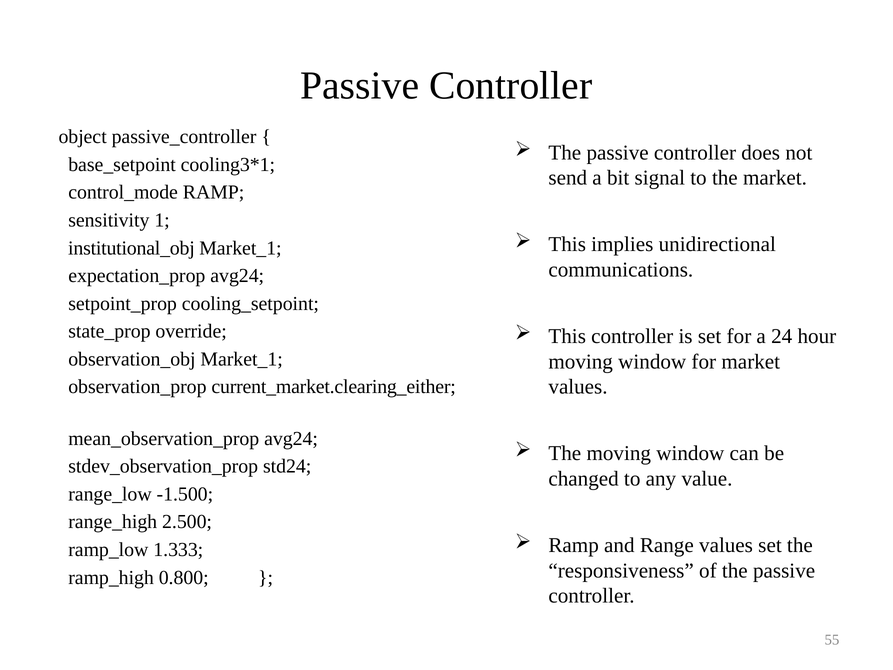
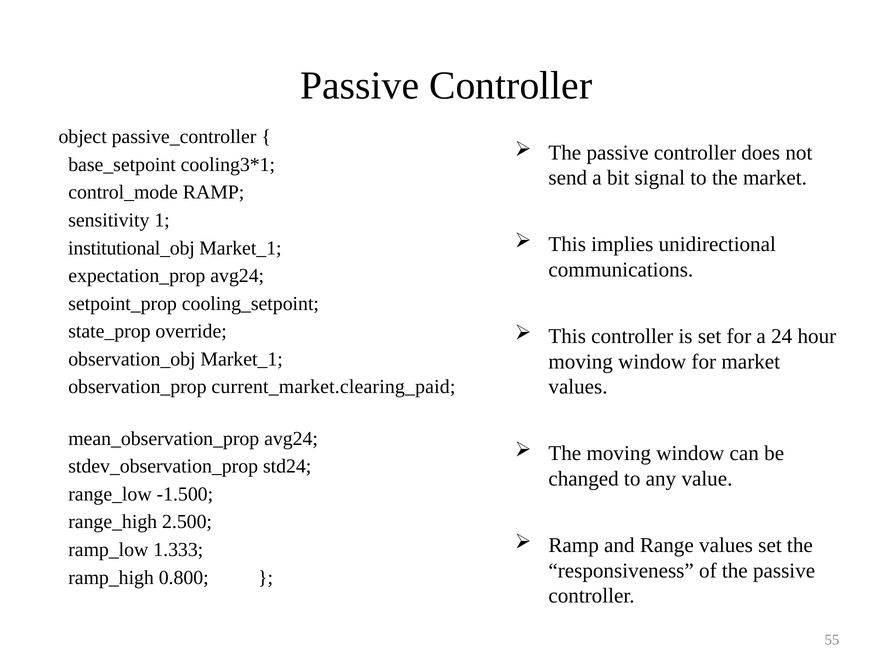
current_market.clearing_either: current_market.clearing_either -> current_market.clearing_paid (333, 387)
